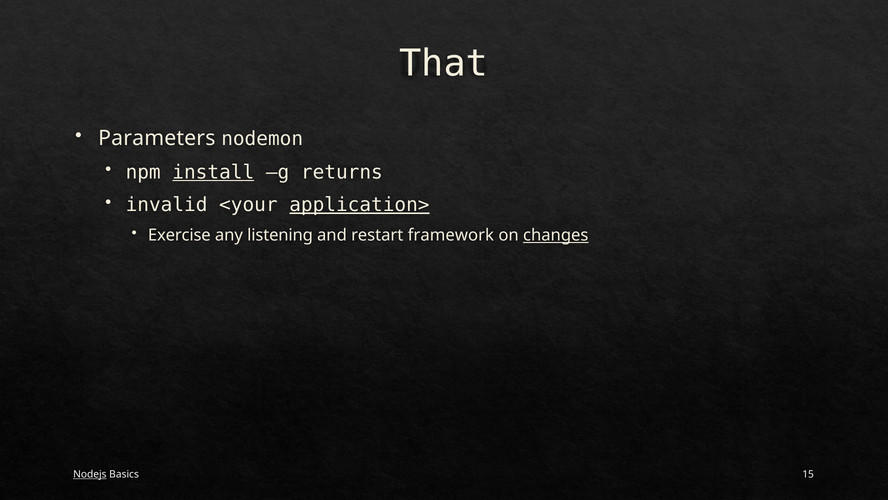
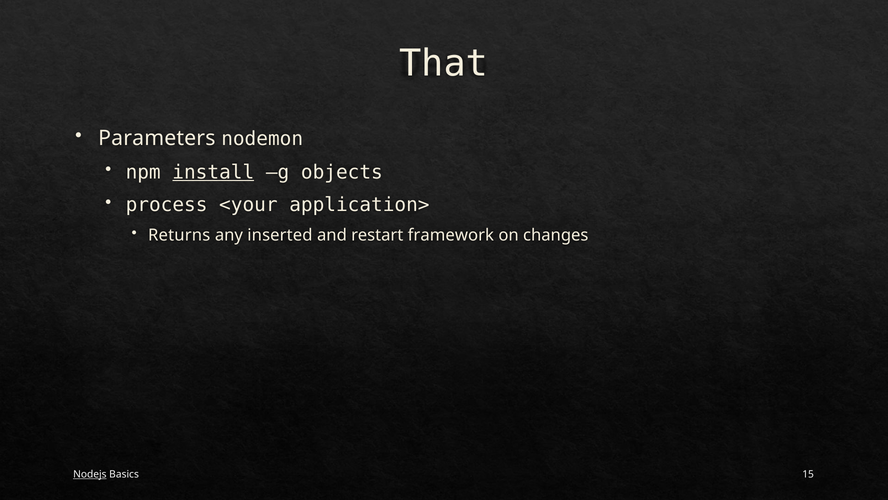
returns: returns -> objects (342, 172)
invalid: invalid -> process (167, 205)
application> underline: present -> none (359, 205)
Exercise: Exercise -> Returns (179, 235)
listening: listening -> inserted (280, 235)
changes underline: present -> none (556, 235)
